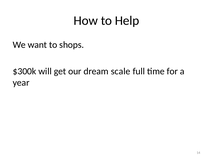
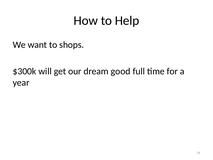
scale: scale -> good (121, 71)
